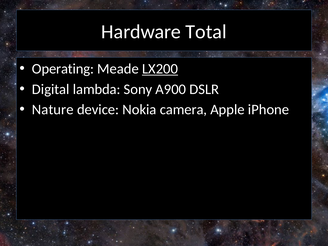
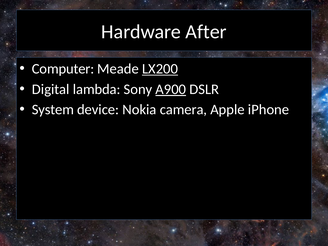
Total: Total -> After (206, 32)
Operating: Operating -> Computer (63, 69)
A900 underline: none -> present (171, 89)
Nature: Nature -> System (53, 110)
